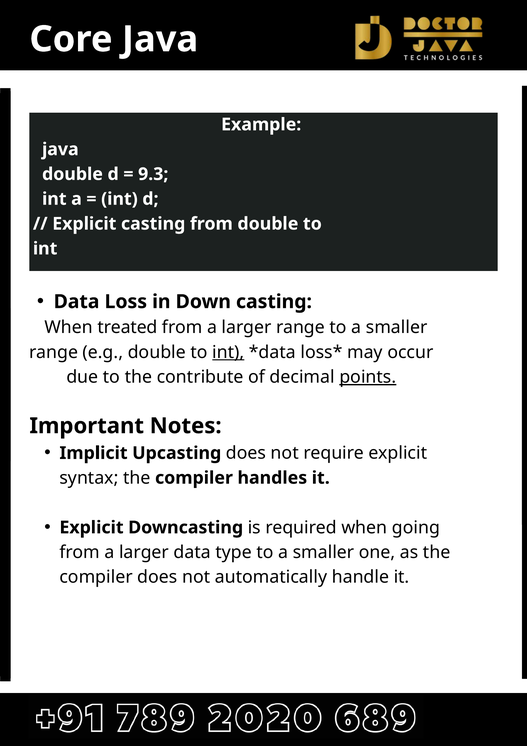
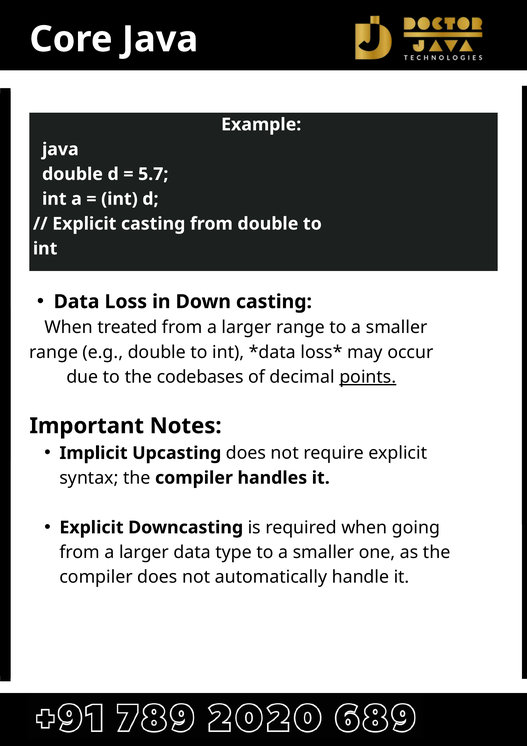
9.3: 9.3 -> 5.7 (153, 174)
int underline: present -> none (228, 352)
contribute: contribute -> codebases (200, 377)
